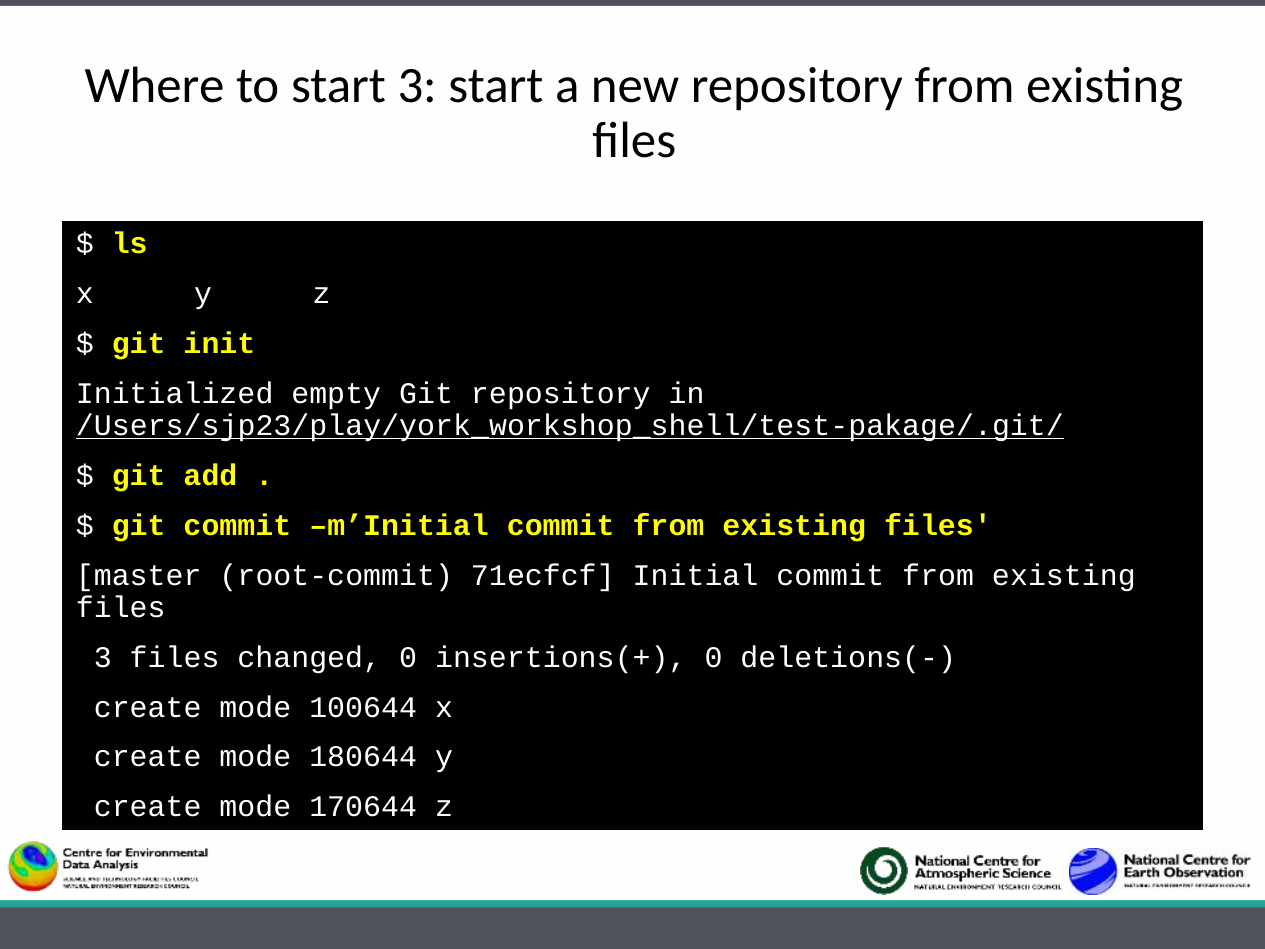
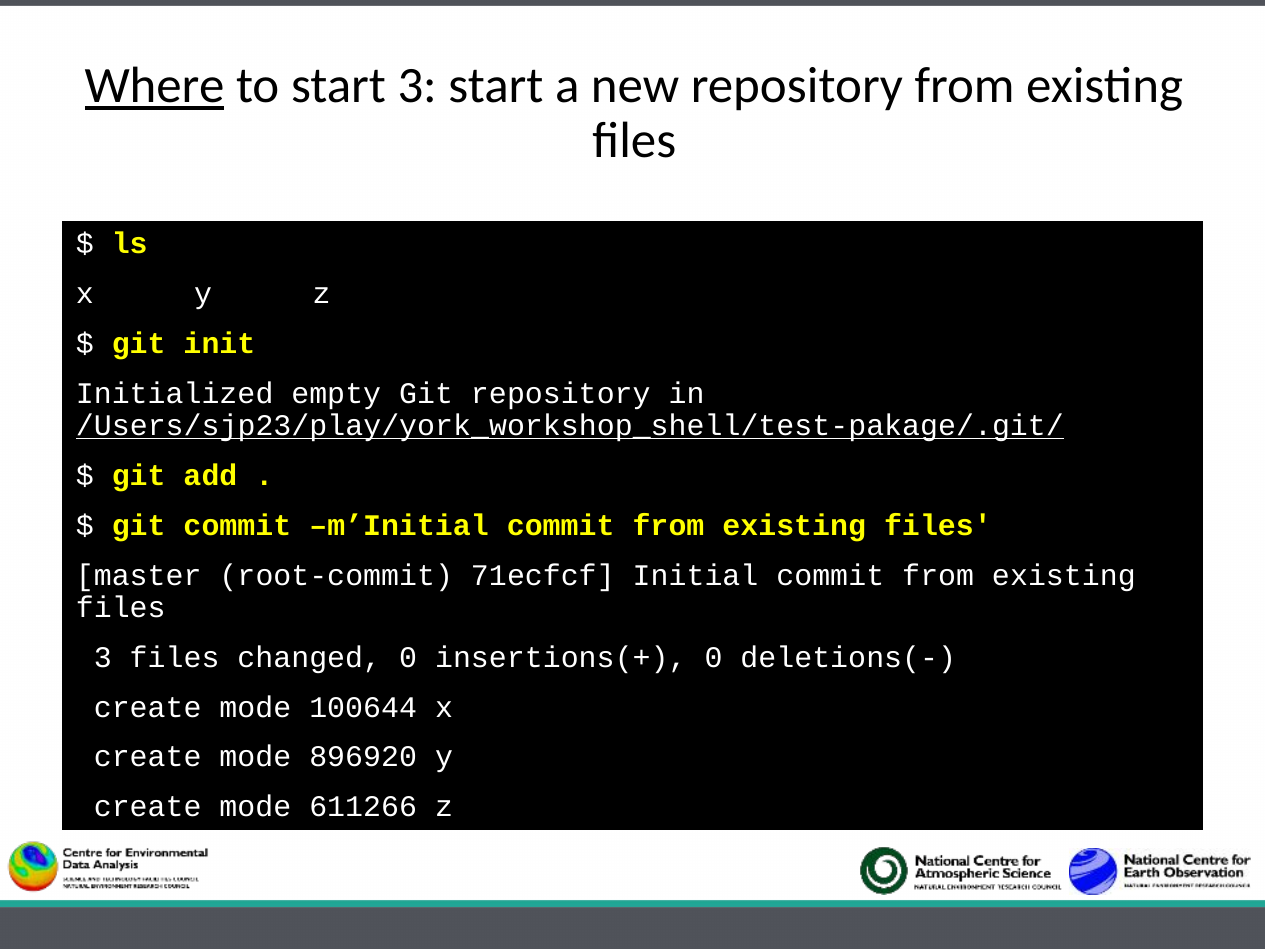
Where underline: none -> present (155, 86)
180644: 180644 -> 896920 (363, 757)
170644: 170644 -> 611266 (363, 807)
